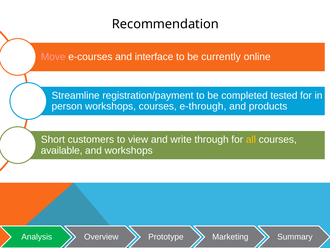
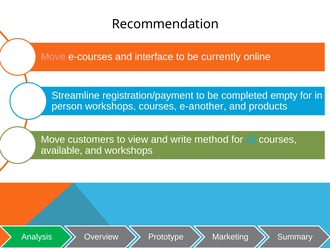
tested: tested -> empty (284, 95)
e-through: e-through -> e-another (203, 106)
Short: Short -> Move (53, 139)
through: through -> method (212, 139)
all colour: yellow -> light blue (251, 139)
